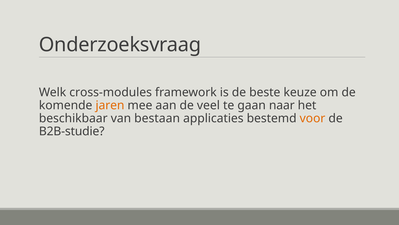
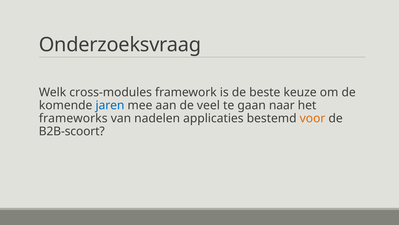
jaren colour: orange -> blue (110, 105)
beschikbaar: beschikbaar -> frameworks (73, 118)
bestaan: bestaan -> nadelen (157, 118)
B2B-studie: B2B-studie -> B2B-scoort (72, 131)
